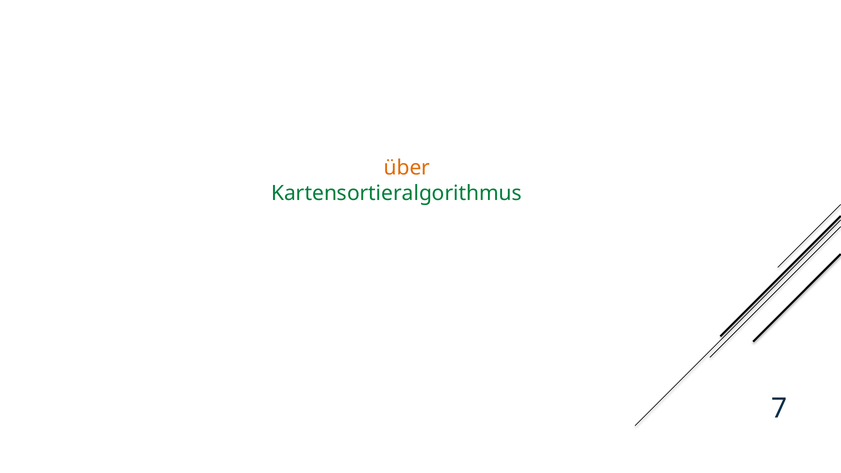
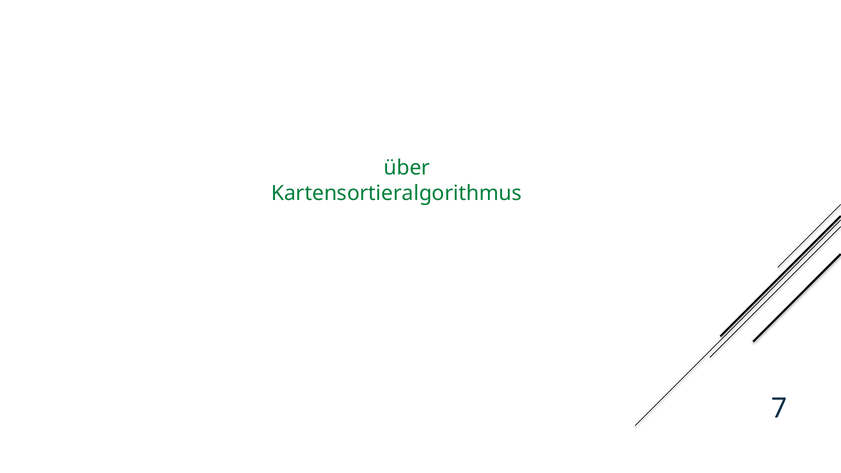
über colour: orange -> green (407, 168)
